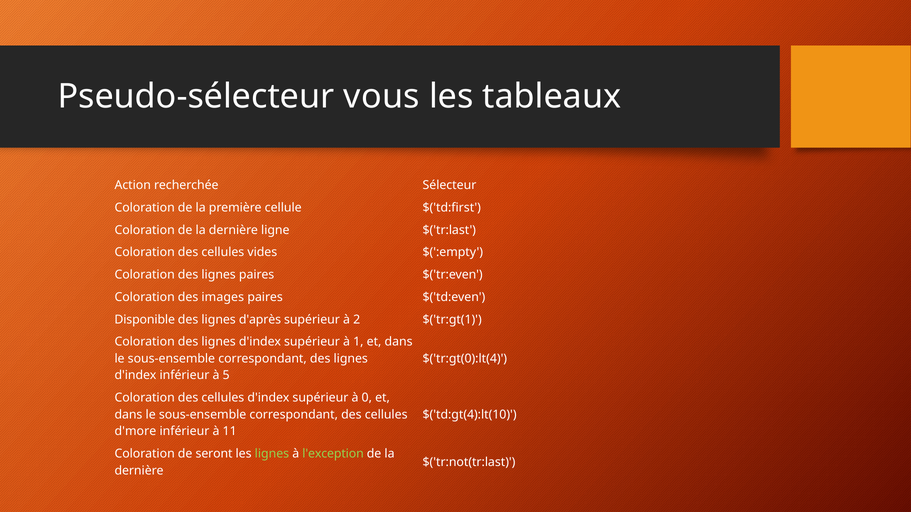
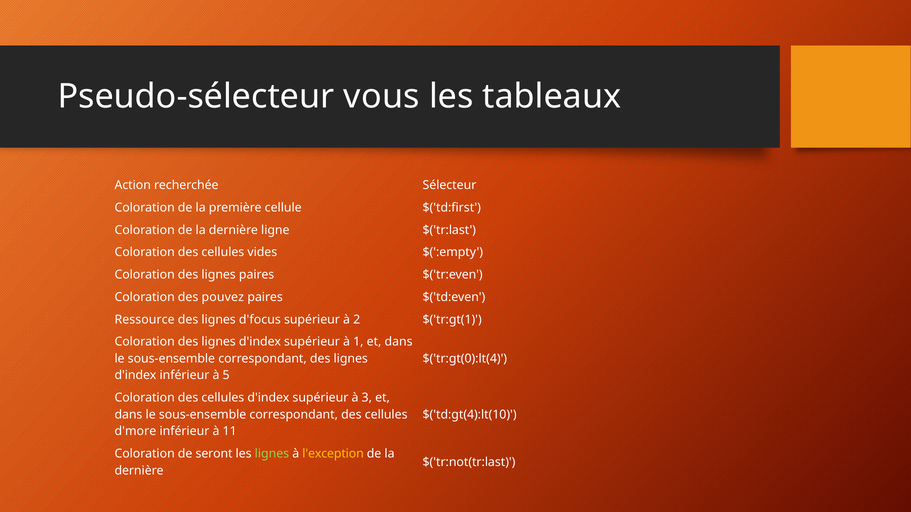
images: images -> pouvez (223, 297)
Disponible: Disponible -> Ressource (145, 320)
d'après: d'après -> d'focus (260, 320)
0: 0 -> 3 (367, 398)
l'exception colour: light green -> yellow (333, 454)
